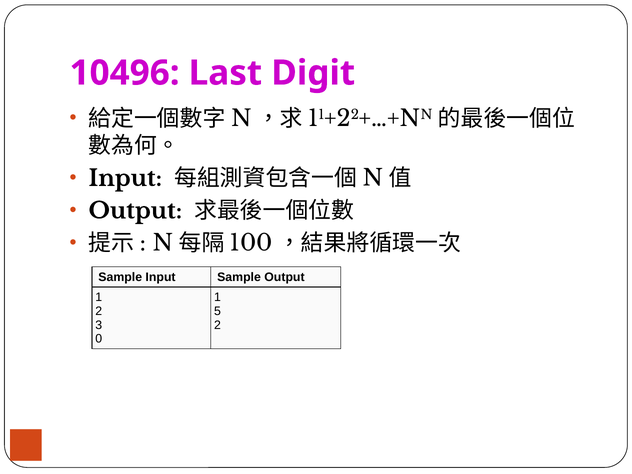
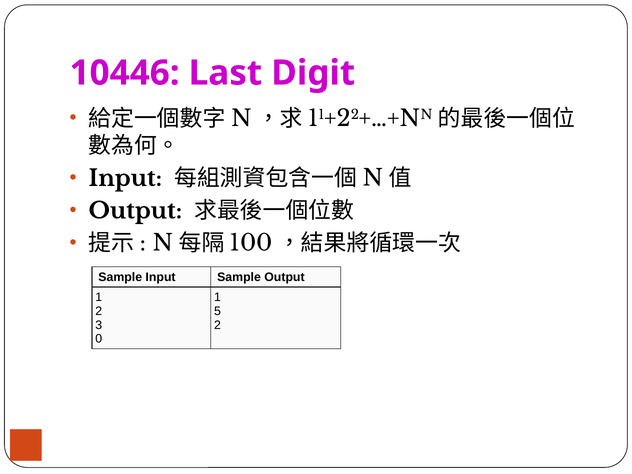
10496: 10496 -> 10446 (125, 73)
